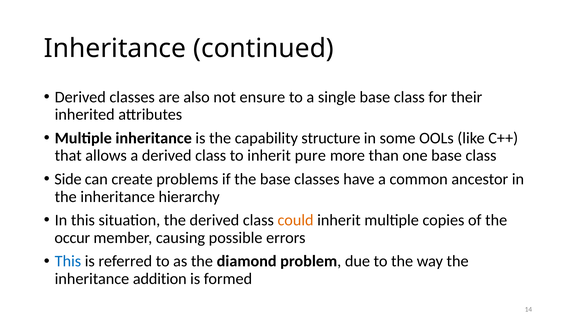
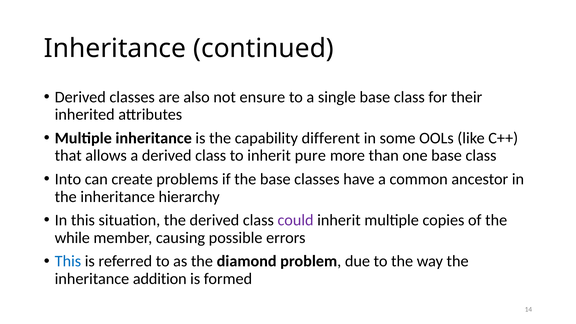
structure: structure -> different (331, 138)
Side: Side -> Into (68, 179)
could colour: orange -> purple (296, 220)
occur: occur -> while (72, 238)
